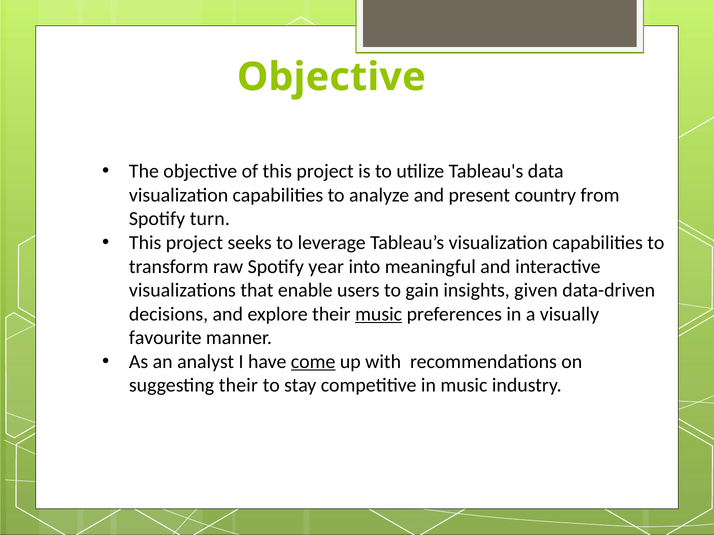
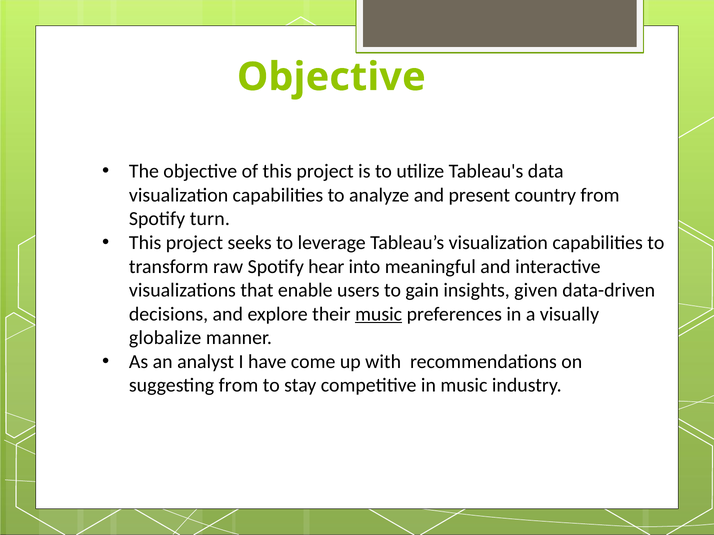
year: year -> hear (326, 267)
favourite: favourite -> globalize (165, 338)
come underline: present -> none (313, 362)
suggesting their: their -> from (238, 386)
